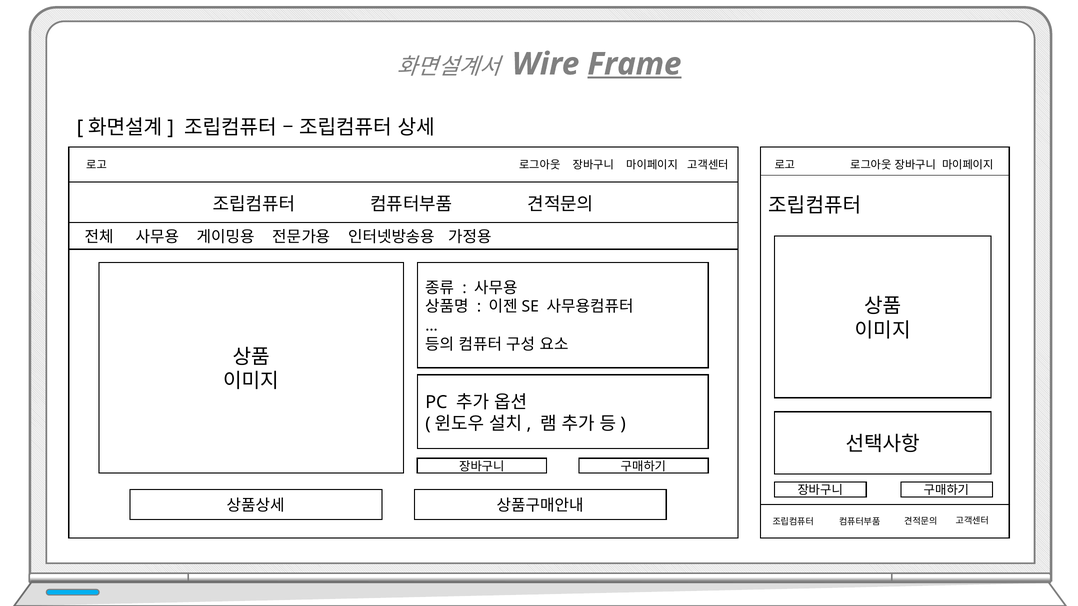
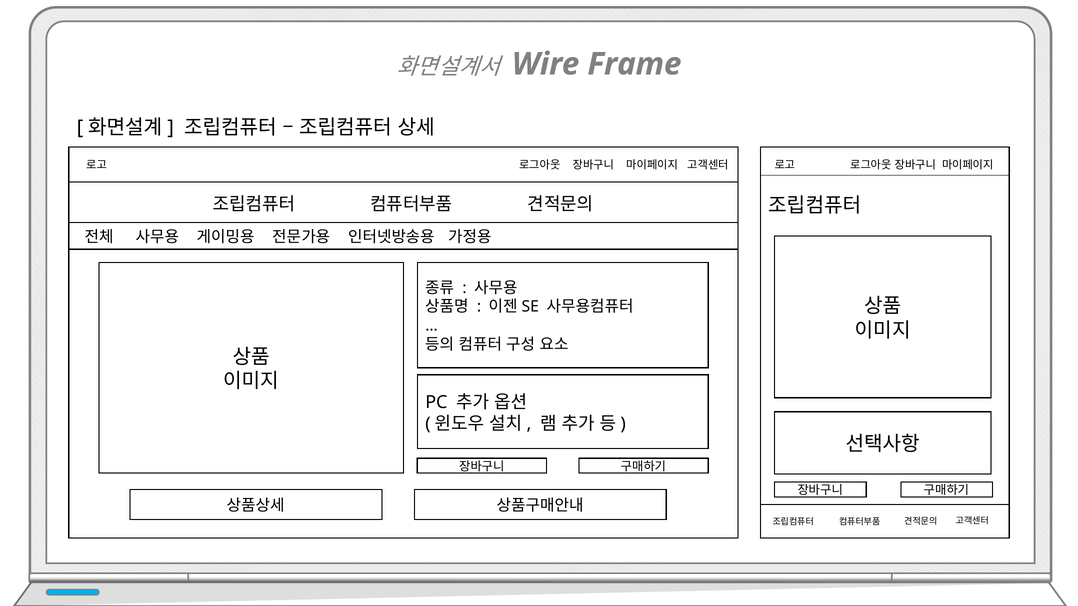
Frame underline: present -> none (634, 64)
